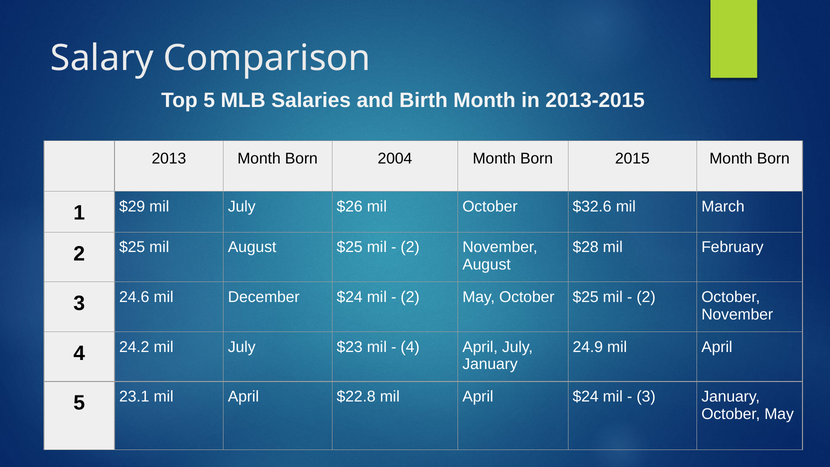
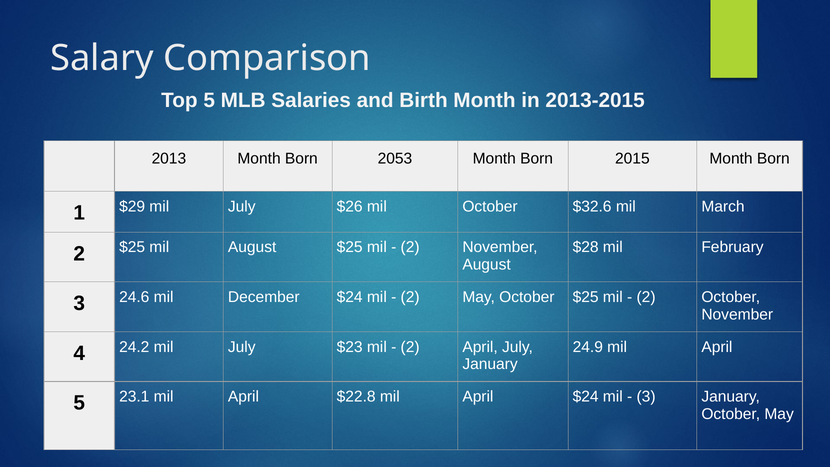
2004: 2004 -> 2053 (395, 159)
4: 4 -> 2 (410, 347)
